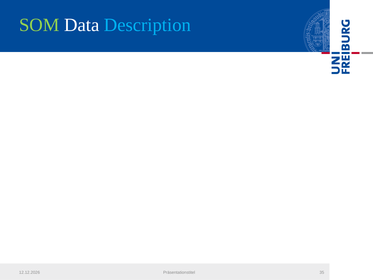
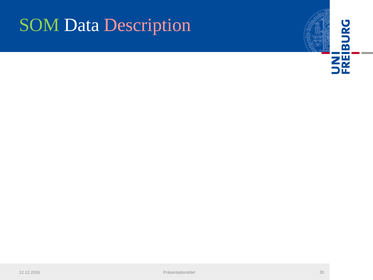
Description colour: light blue -> pink (147, 25)
